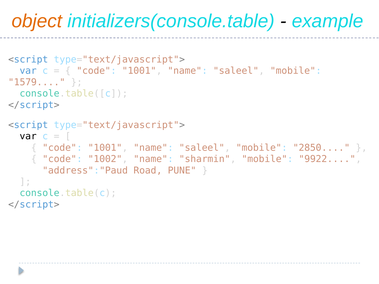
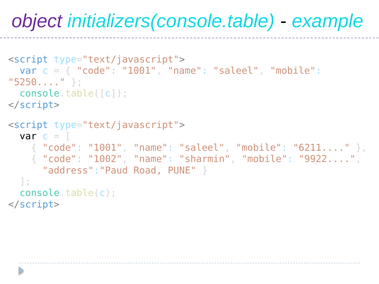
object colour: orange -> purple (37, 21)
1579: 1579 -> 5250 (37, 82)
2850: 2850 -> 6211 (321, 148)
